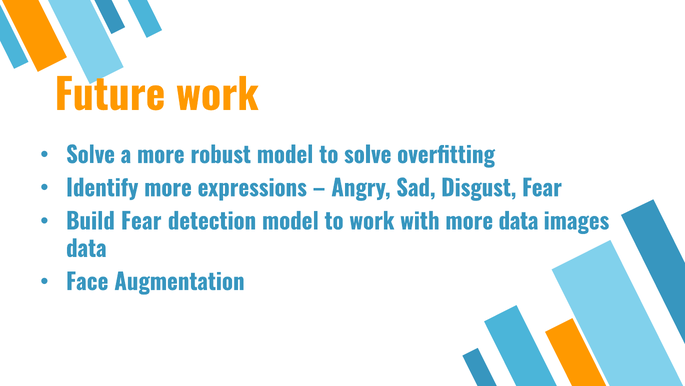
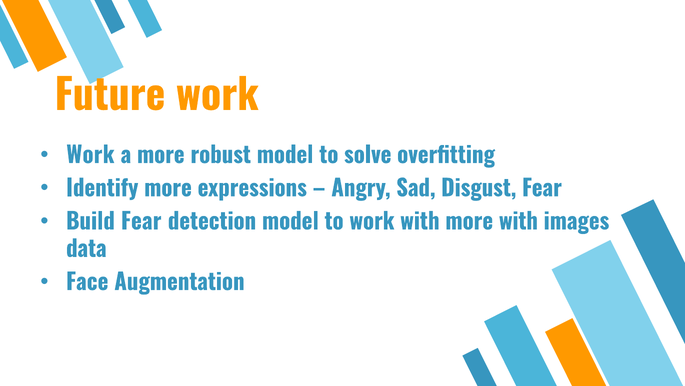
Solve: Solve -> Work (90, 155)
more data: data -> with (518, 222)
